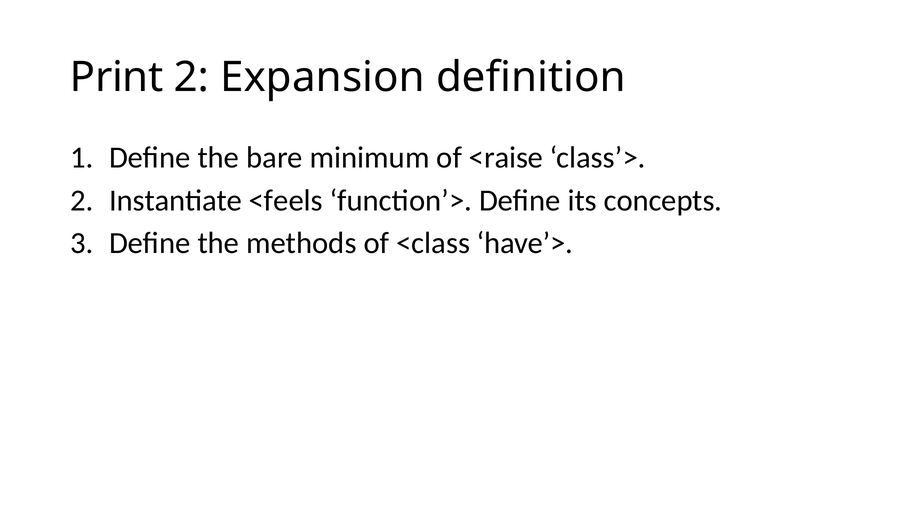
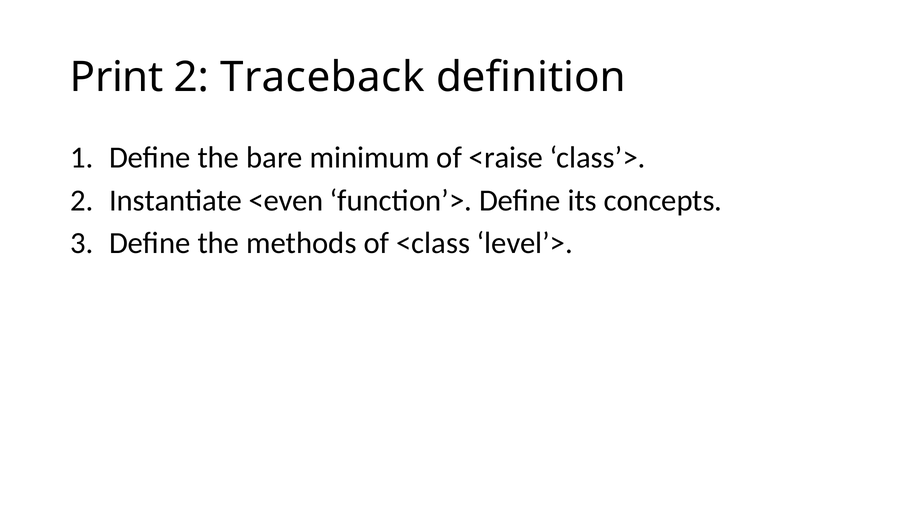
Expansion: Expansion -> Traceback (322, 77)
<feels: <feels -> <even (286, 201)
have’>: have’> -> level’> (525, 243)
